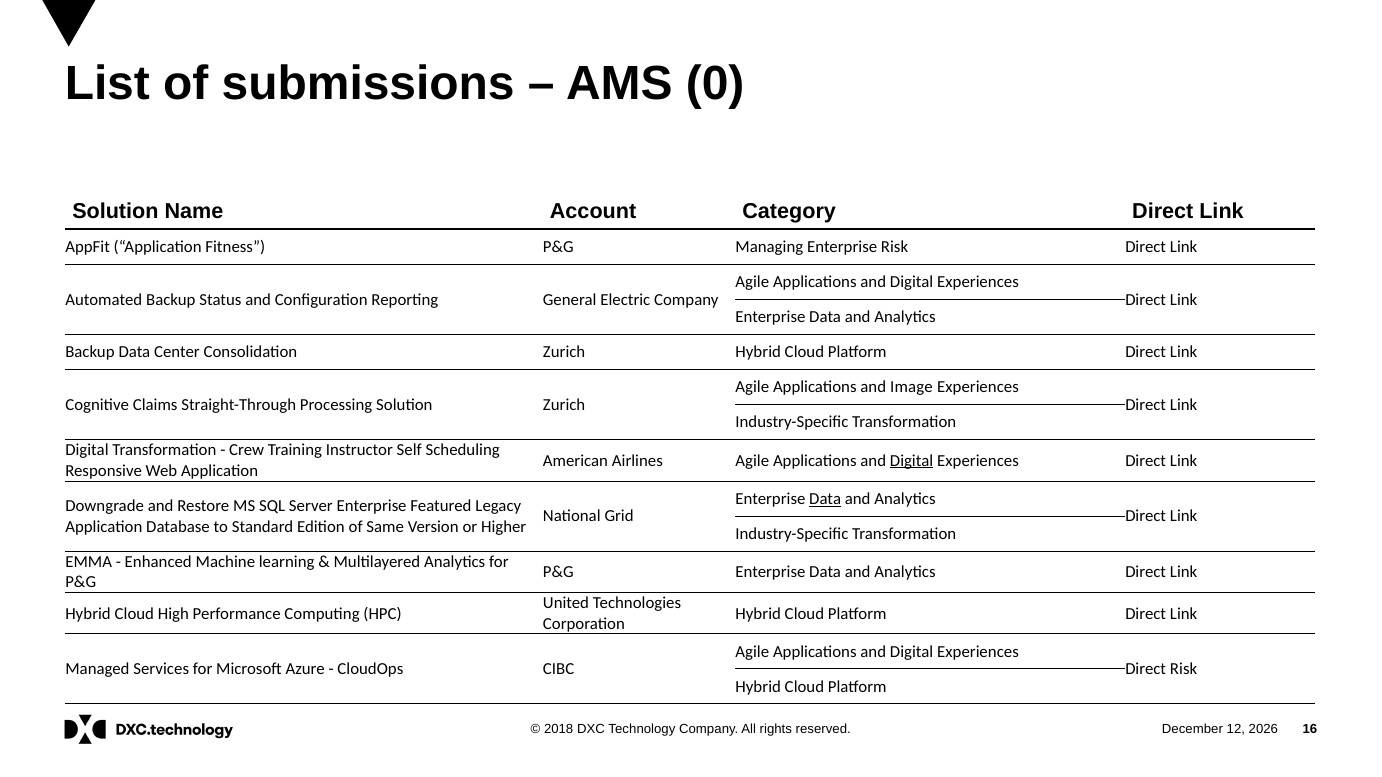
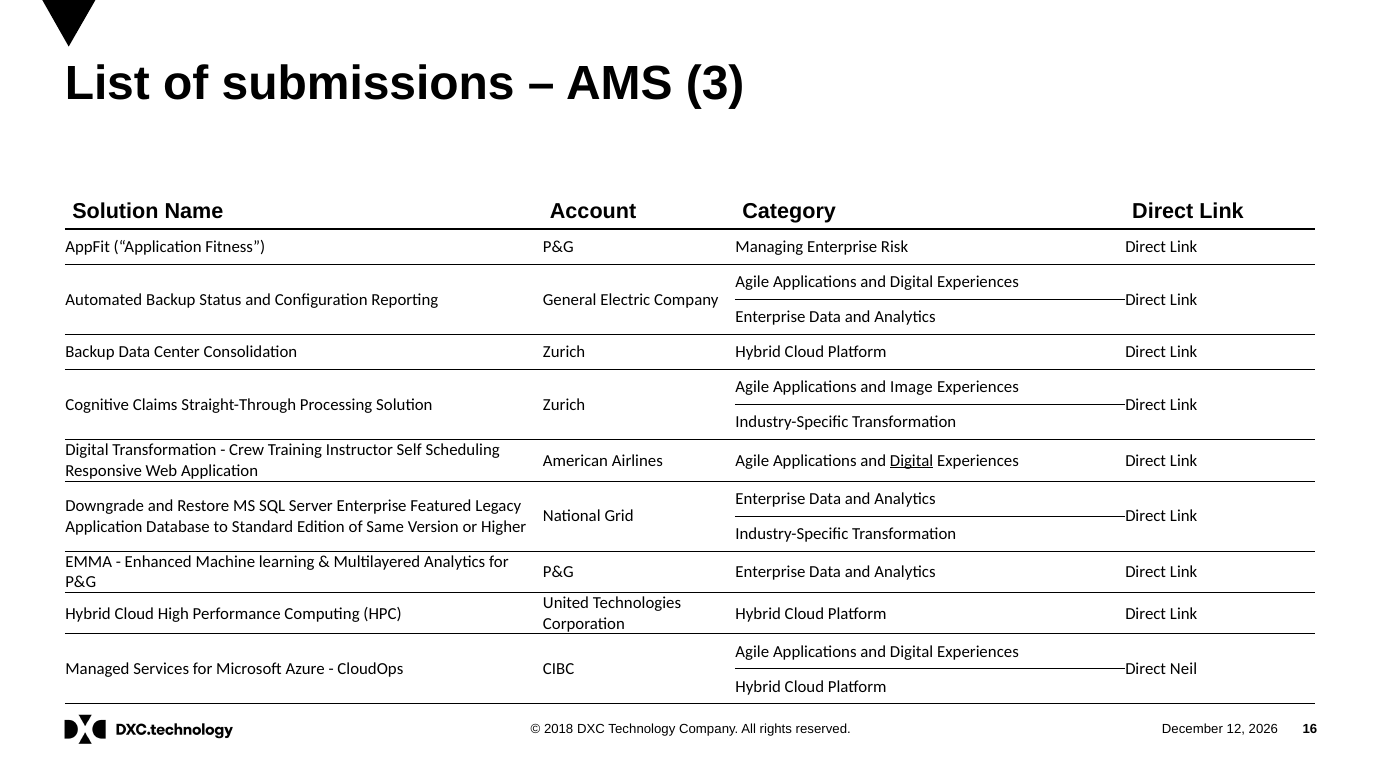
0: 0 -> 3 (715, 84)
Data underline: present -> none (825, 499)
Direct Risk: Risk -> Neil (1184, 670)
